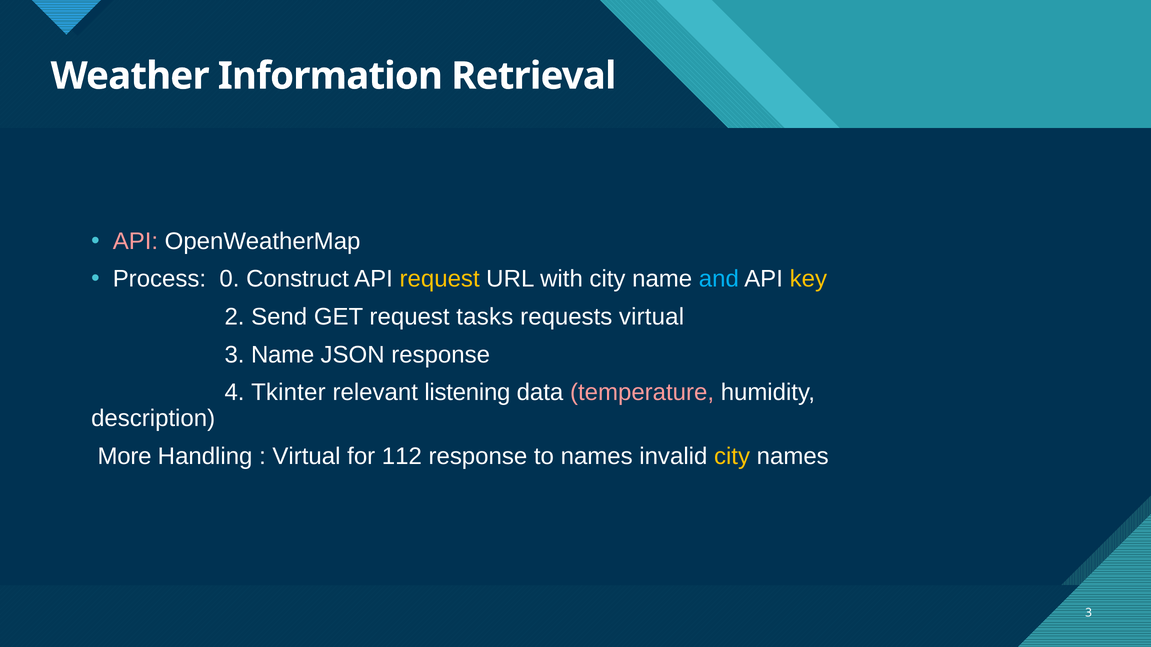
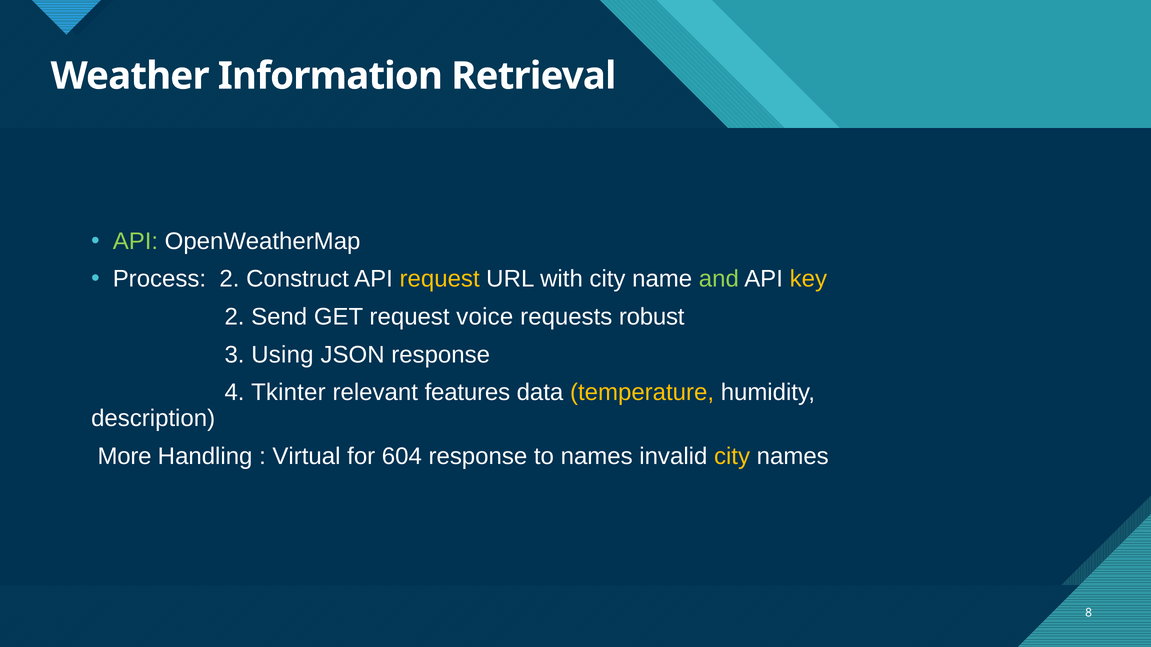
API colour: pink -> light green (135, 241)
Process 0: 0 -> 2 (229, 279)
and colour: light blue -> light green (719, 279)
tasks: tasks -> voice (485, 317)
requests virtual: virtual -> robust (652, 317)
3 Name: Name -> Using (282, 355)
listening: listening -> features (467, 393)
temperature colour: pink -> yellow (642, 393)
112: 112 -> 604 (402, 457)
3: 3 -> 8 (1089, 613)
